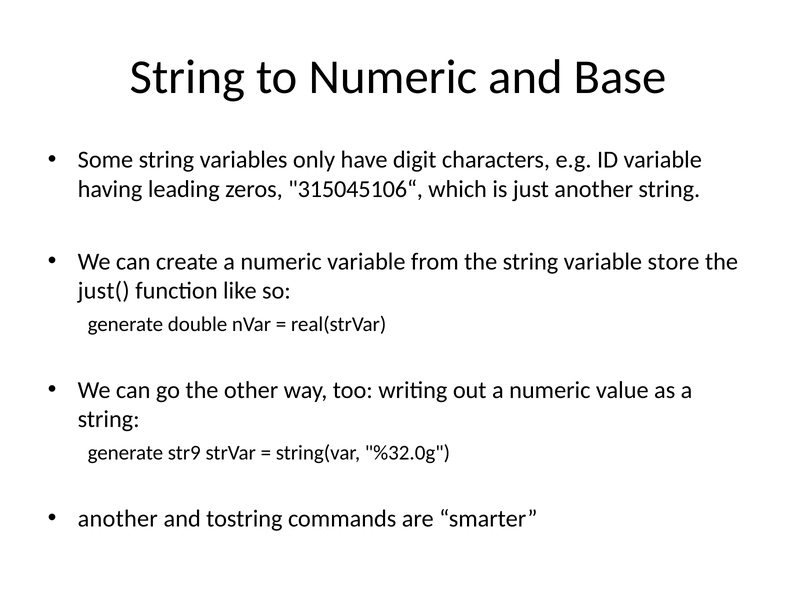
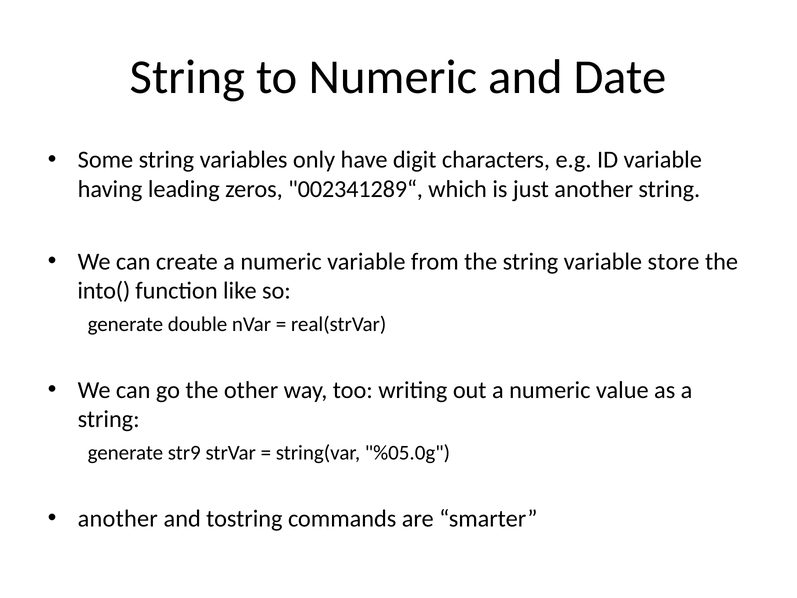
Base: Base -> Date (620, 77)
315045106“: 315045106“ -> 002341289“ (356, 189)
just(: just( -> into( (104, 291)
%32.0g: %32.0g -> %05.0g (407, 452)
